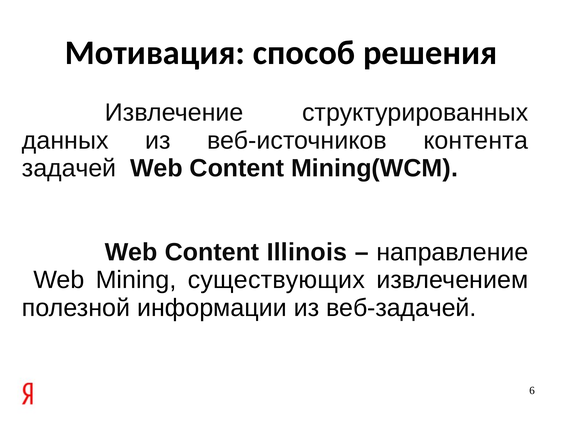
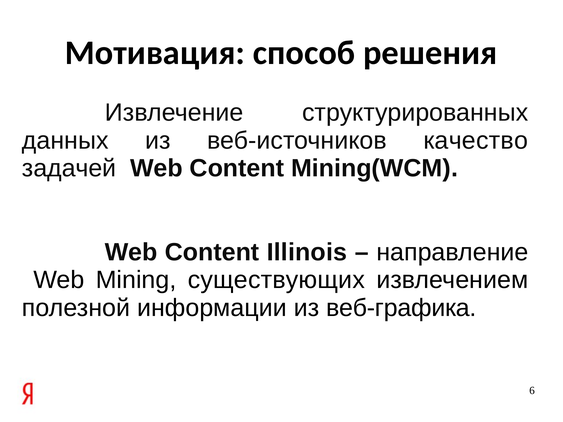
контента: контента -> качество (476, 141)
веб-задачей: веб-задачей -> веб-графика (401, 308)
